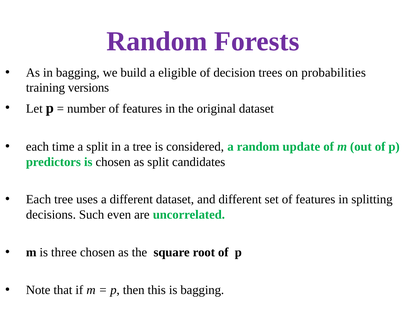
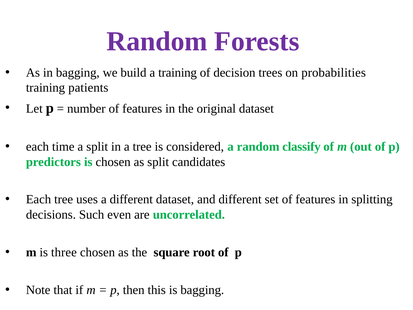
a eligible: eligible -> training (178, 72)
versions: versions -> patients (88, 88)
update: update -> classify (301, 147)
